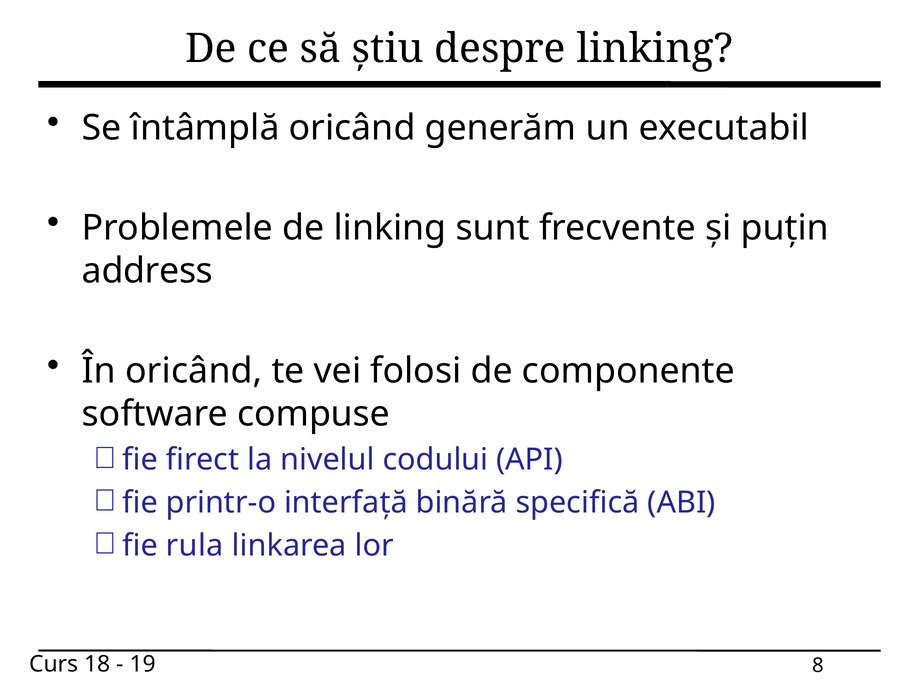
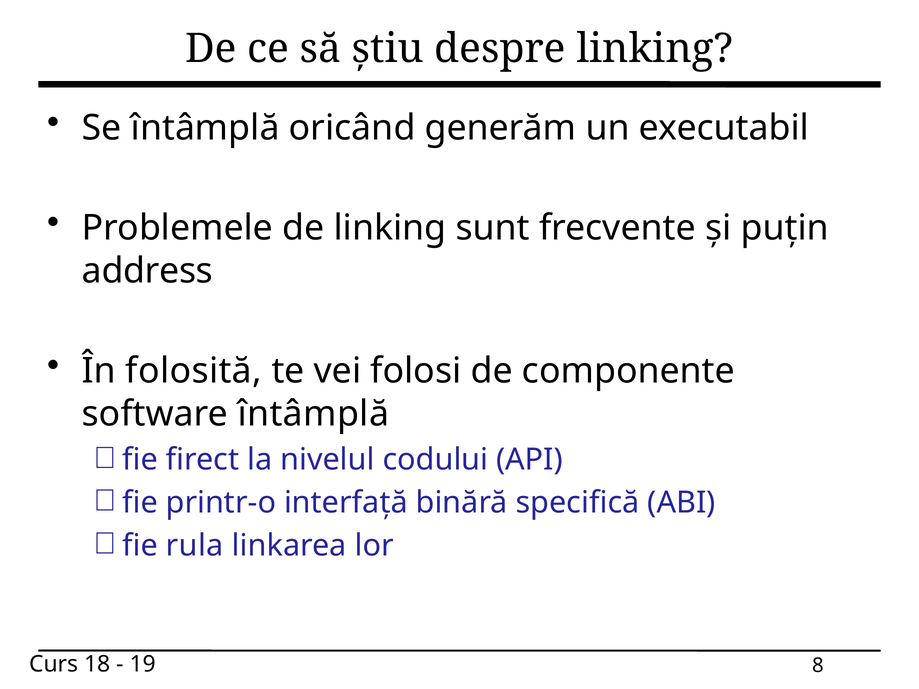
În oricând: oricând -> folosită (194, 371)
software compuse: compuse -> întâmplă (313, 414)
